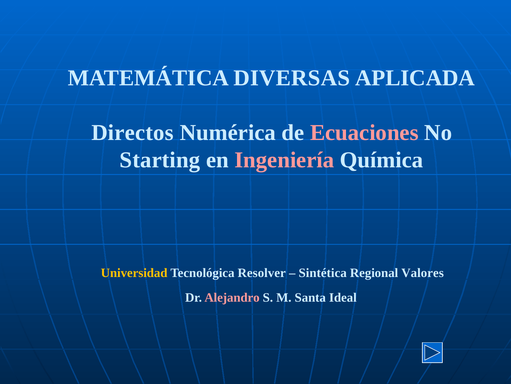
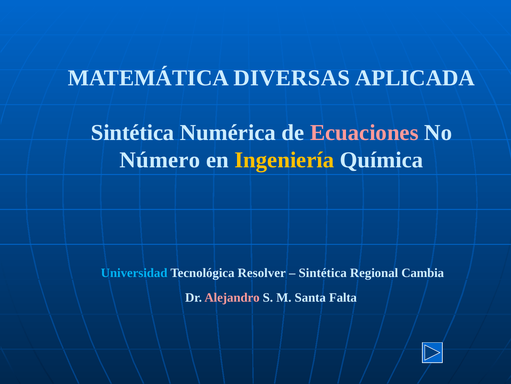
Directos: Directos -> Sintética (133, 132)
Starting: Starting -> Número (160, 160)
Ingeniería colour: pink -> yellow (284, 160)
Universidad colour: yellow -> light blue (134, 273)
Valores: Valores -> Cambia (423, 273)
Ideal: Ideal -> Falta (343, 297)
